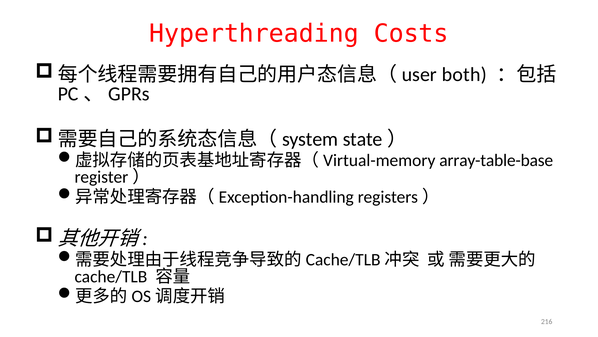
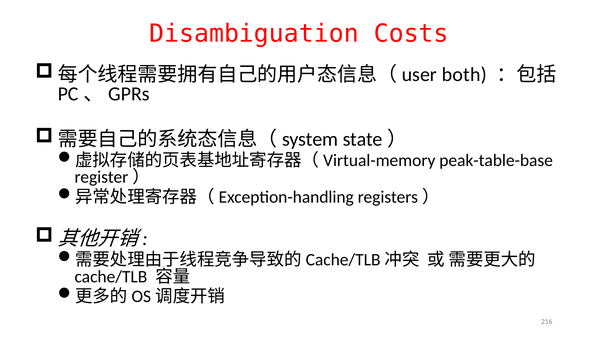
Hyperthreading: Hyperthreading -> Disambiguation (254, 33)
array-table-base: array-table-base -> peak-table-base (496, 160)
